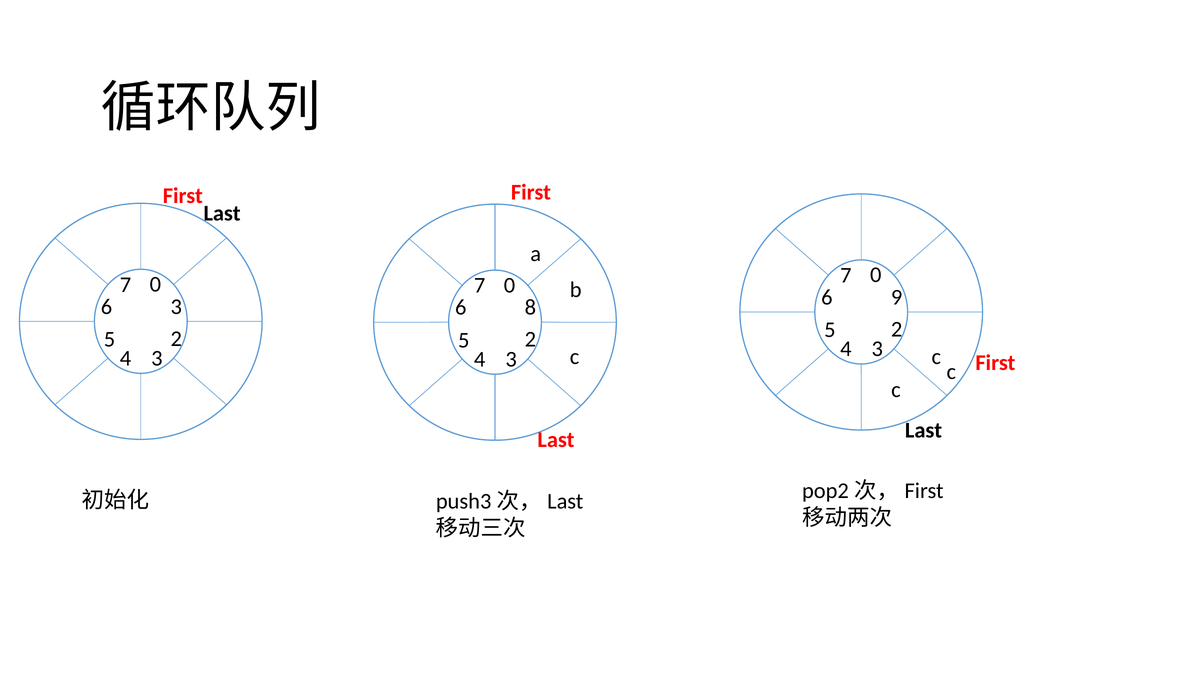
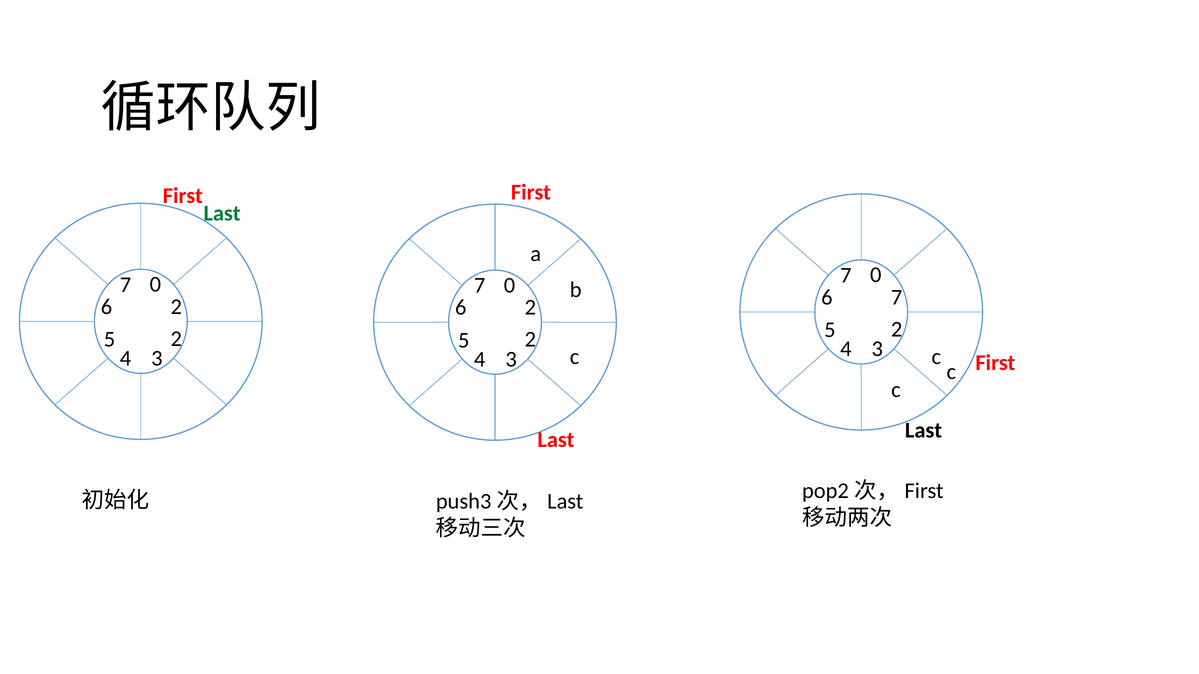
Last colour: black -> green (222, 213)
6 9: 9 -> 7 (897, 298)
3: 3 -> 2 (176, 307)
8: 8 -> 2 (530, 308)
